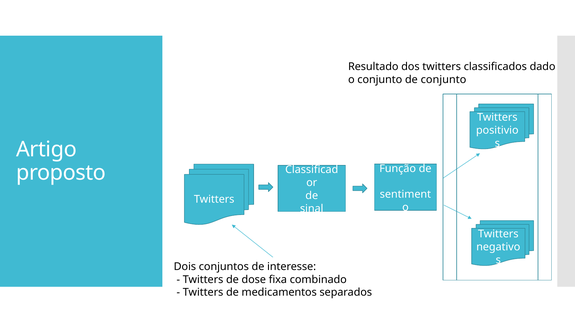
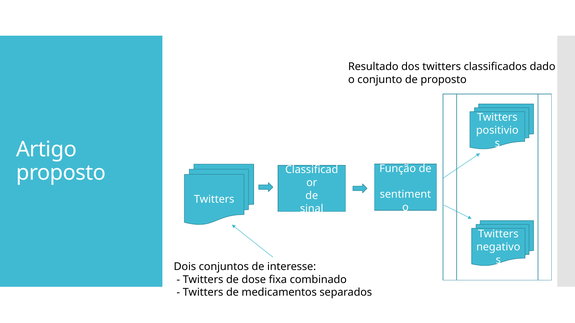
de conjunto: conjunto -> proposto (444, 80)
